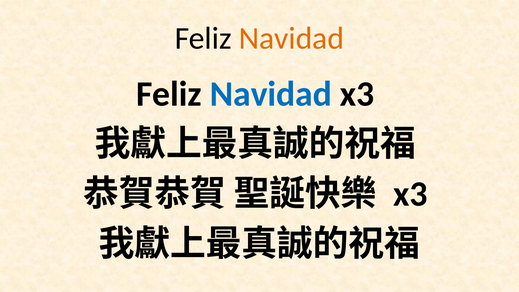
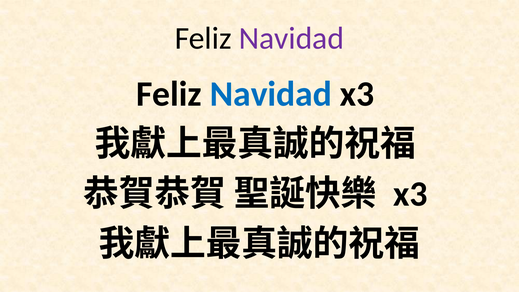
Navidad colour: orange -> purple (291, 38)
